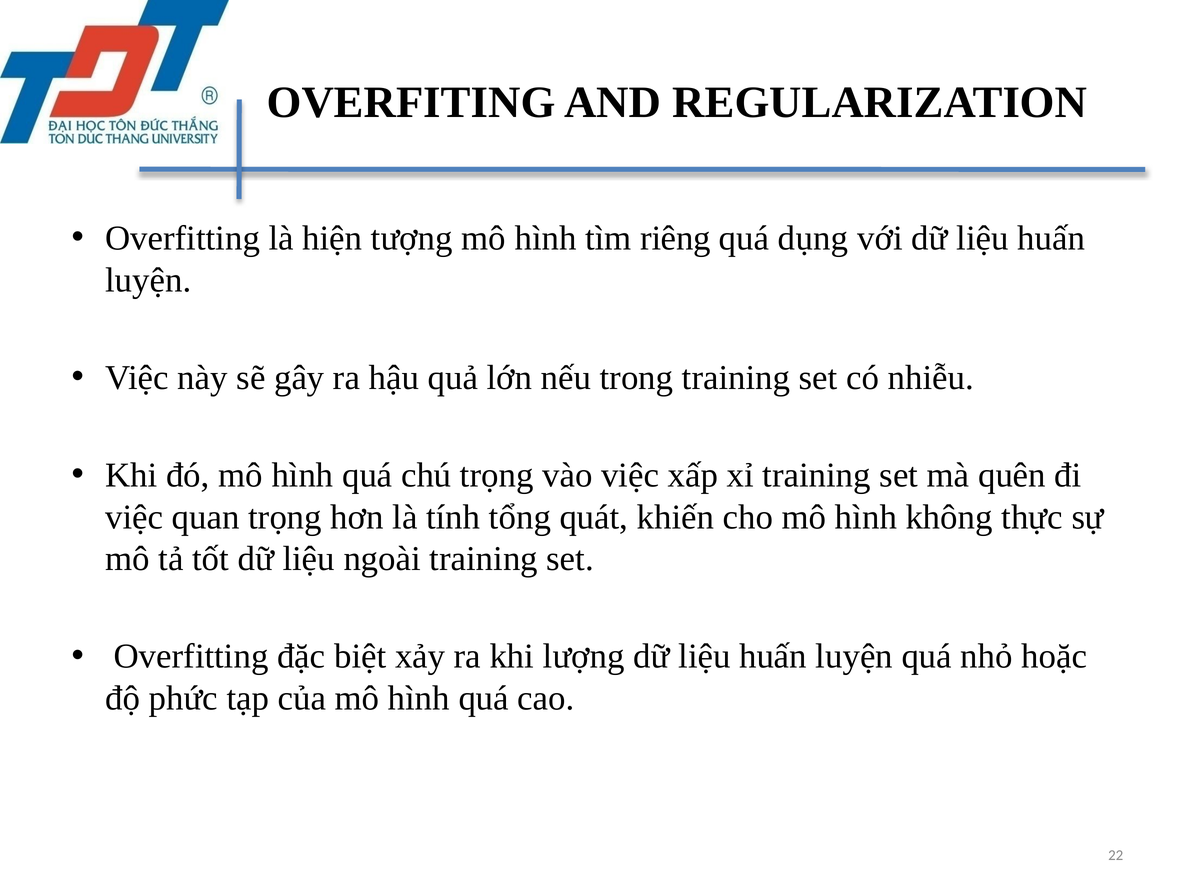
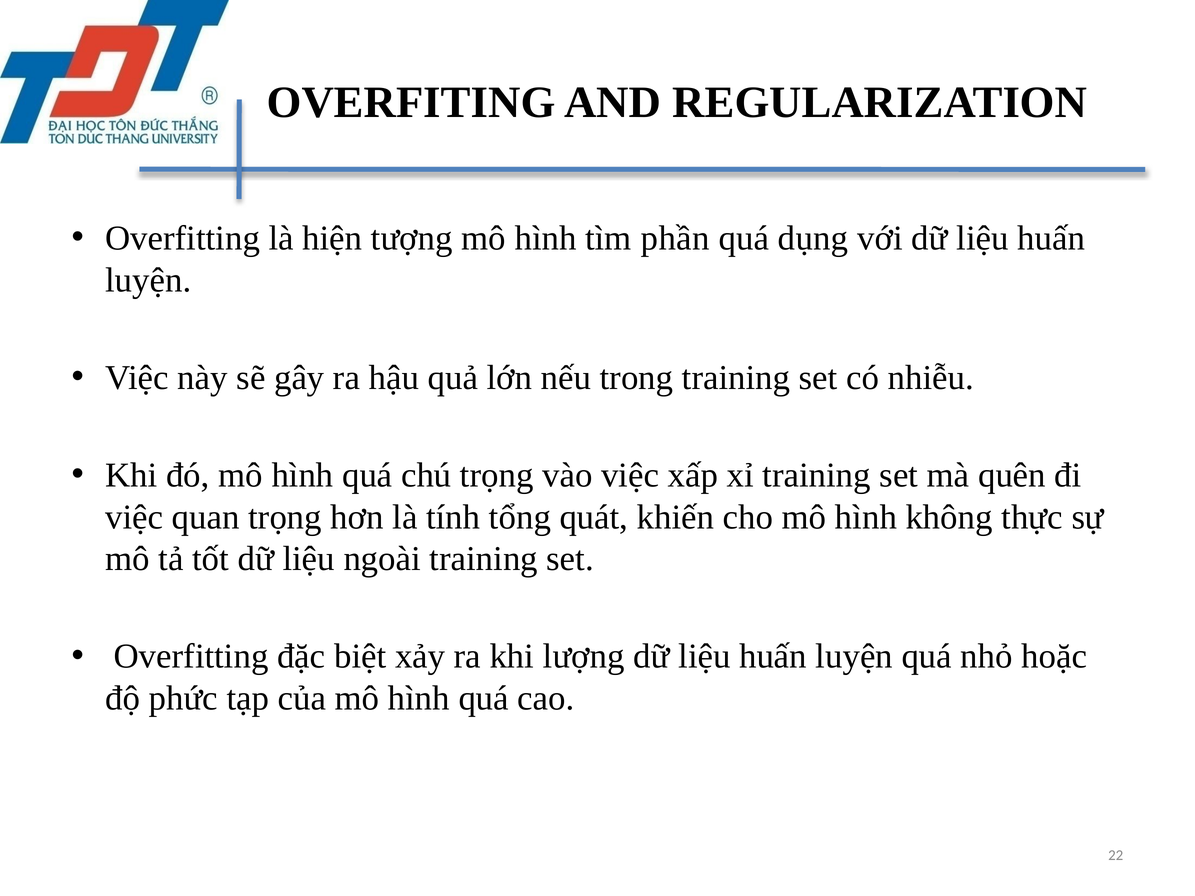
riêng: riêng -> phần (675, 238)
